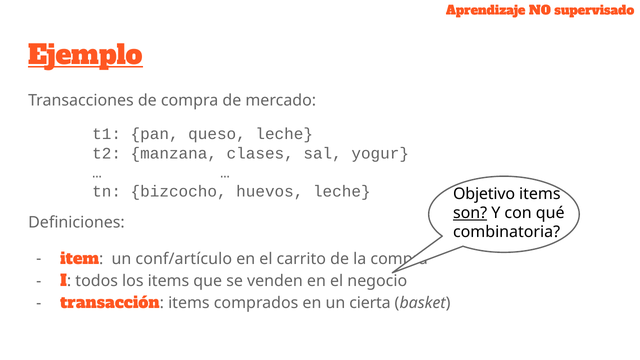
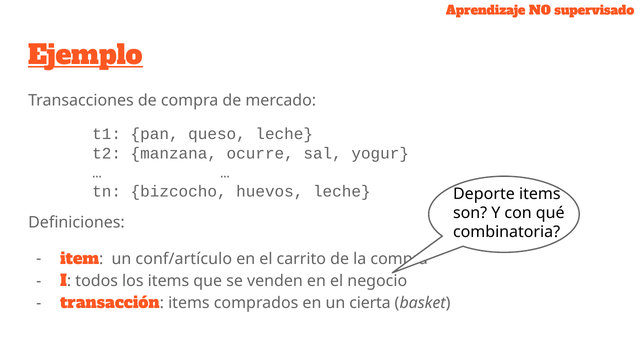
clases: clases -> ocurre (260, 153)
Objetivo: Objetivo -> Deporte (484, 194)
son underline: present -> none (470, 213)
